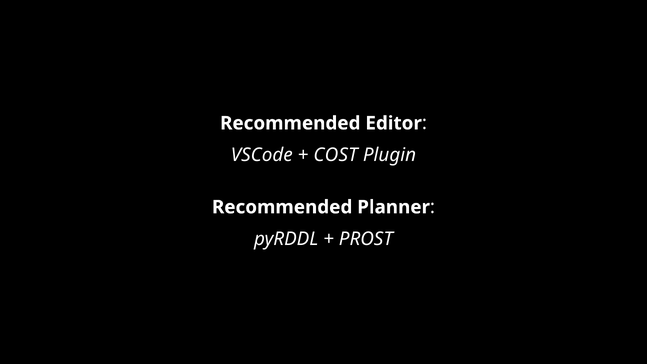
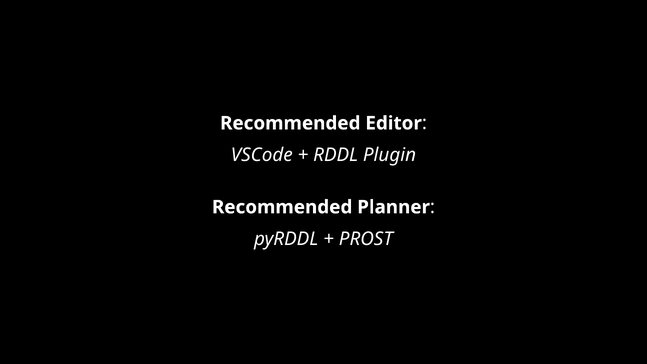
COST: COST -> RDDL (336, 155)
